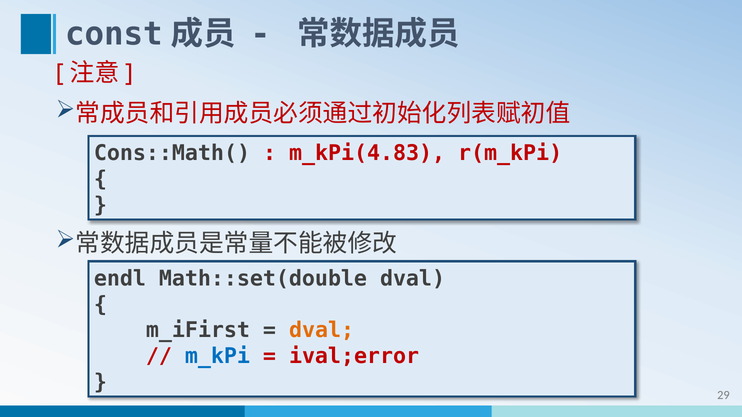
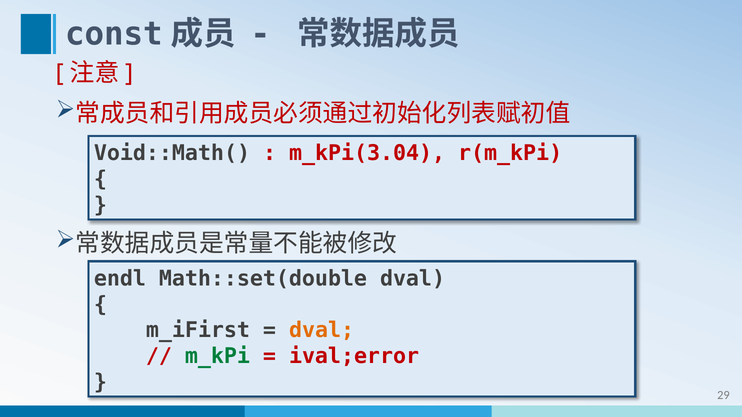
Cons::Math(: Cons::Math( -> Void::Math( (172, 153)
m_kPi(4.83: m_kPi(4.83 -> m_kPi(3.04 (367, 153)
m_kPi colour: blue -> green (217, 357)
